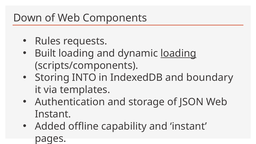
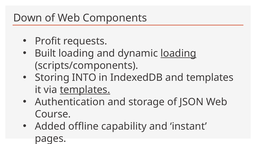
Rules: Rules -> Profit (48, 41)
and boundary: boundary -> templates (210, 78)
templates underline: none -> present (85, 90)
Instant: Instant -> Course (53, 114)
